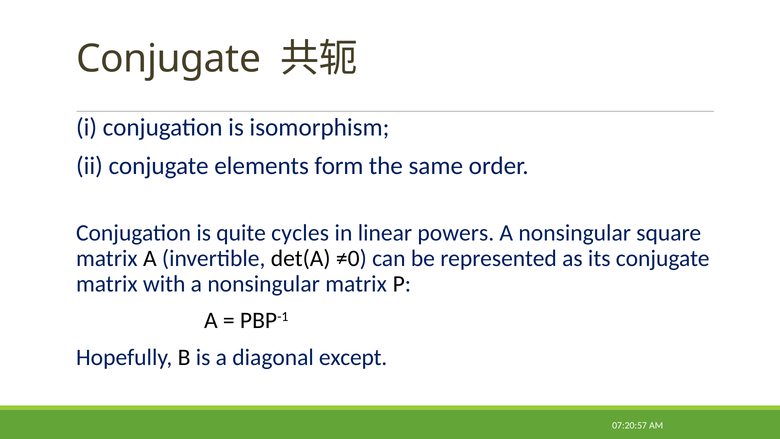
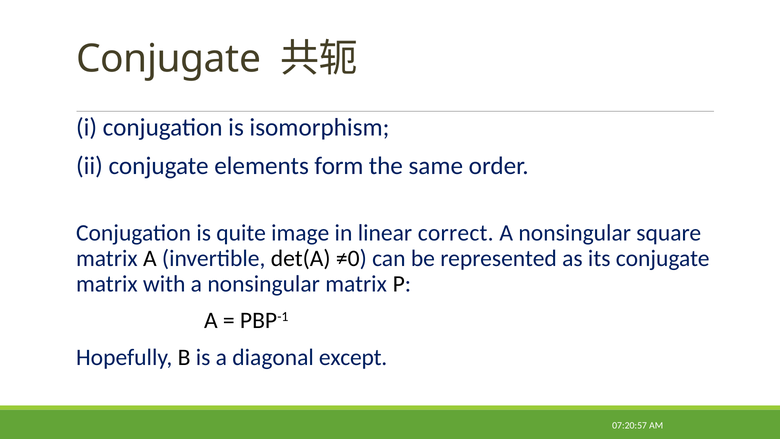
cycles: cycles -> image (300, 233)
powers: powers -> correct (456, 233)
